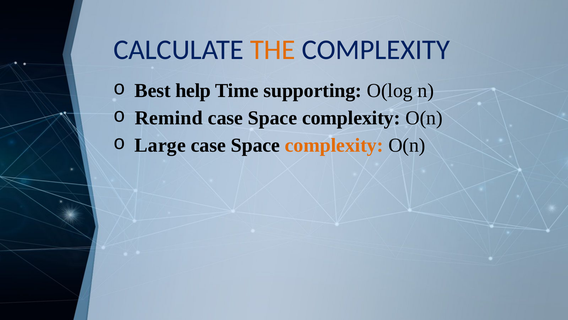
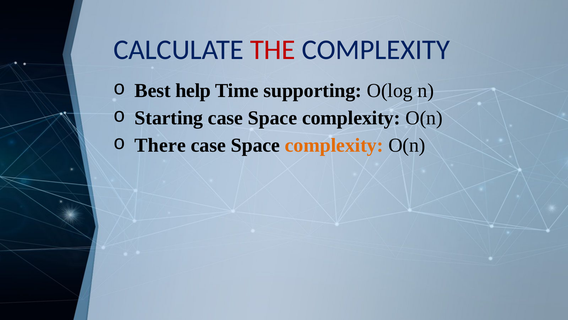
THE colour: orange -> red (273, 50)
Remind: Remind -> Starting (169, 118)
Large: Large -> There (160, 145)
